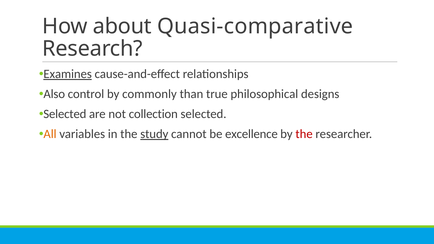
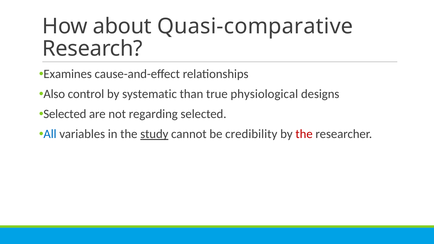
Examines underline: present -> none (68, 74)
commonly: commonly -> systematic (150, 94)
philosophical: philosophical -> physiological (264, 94)
collection: collection -> regarding (153, 114)
All colour: orange -> blue (50, 134)
excellence: excellence -> credibility (251, 134)
